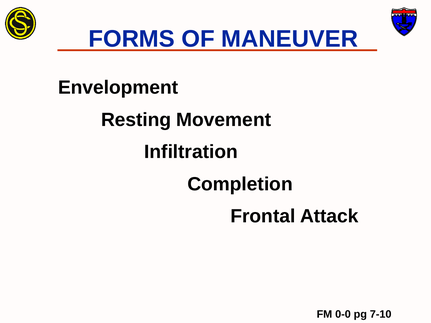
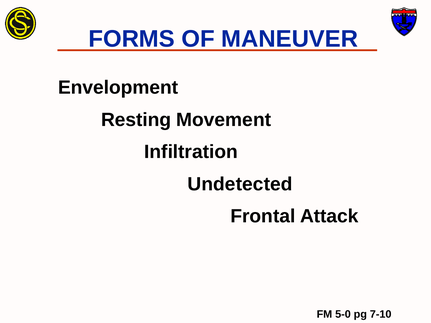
Completion: Completion -> Undetected (240, 184)
0-0: 0-0 -> 5-0 (343, 315)
